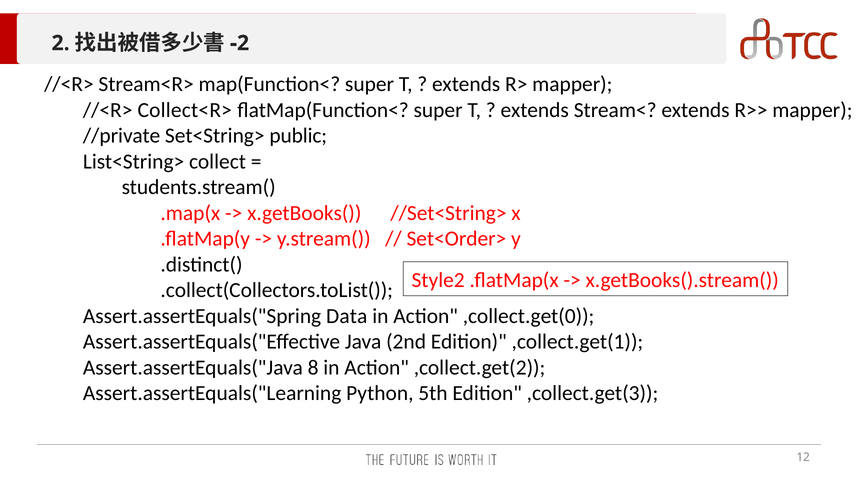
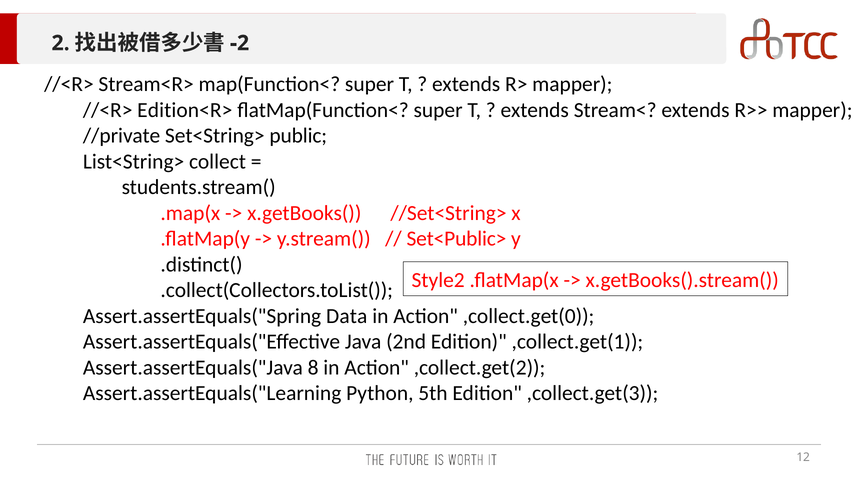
Collect<R>: Collect<R> -> Edition<R> (185, 110)
Set<Order>: Set<Order> -> Set<Public> (456, 239)
